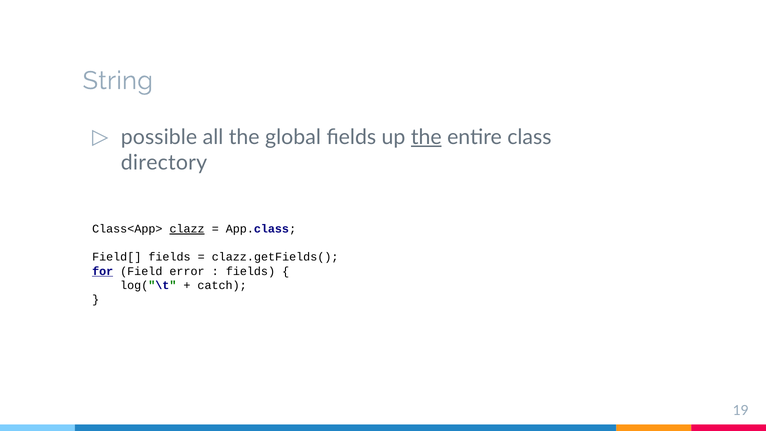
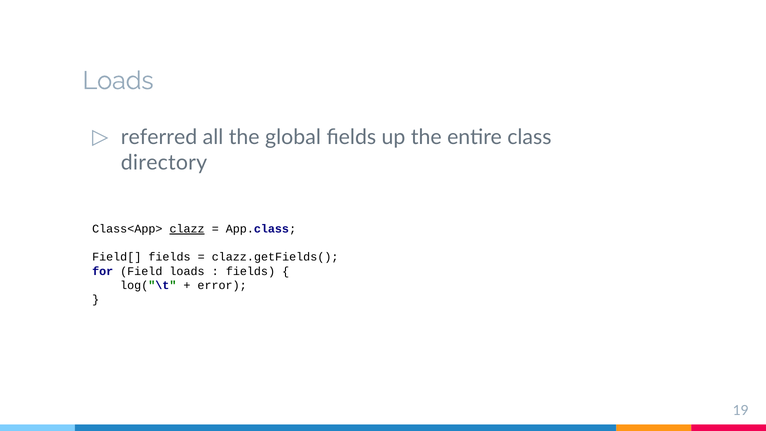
String: String -> Loads (118, 81)
possible: possible -> referred (159, 137)
the underline: present -> none (426, 137)
for underline: present -> none (103, 271)
Field error: error -> loads (187, 271)
catch: catch -> error (222, 285)
